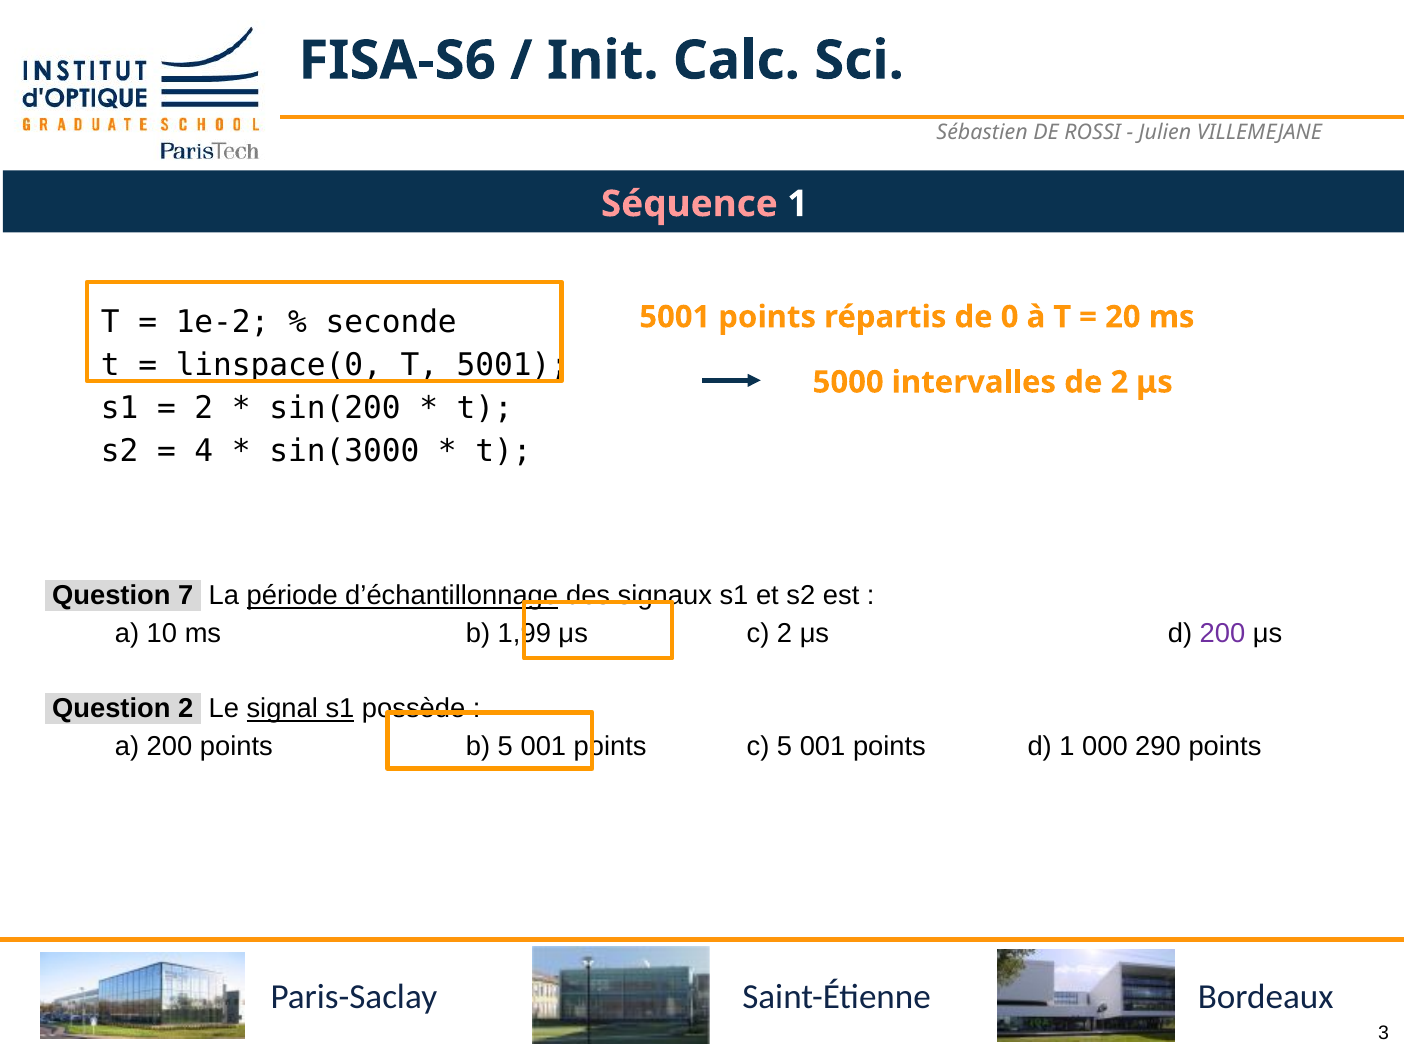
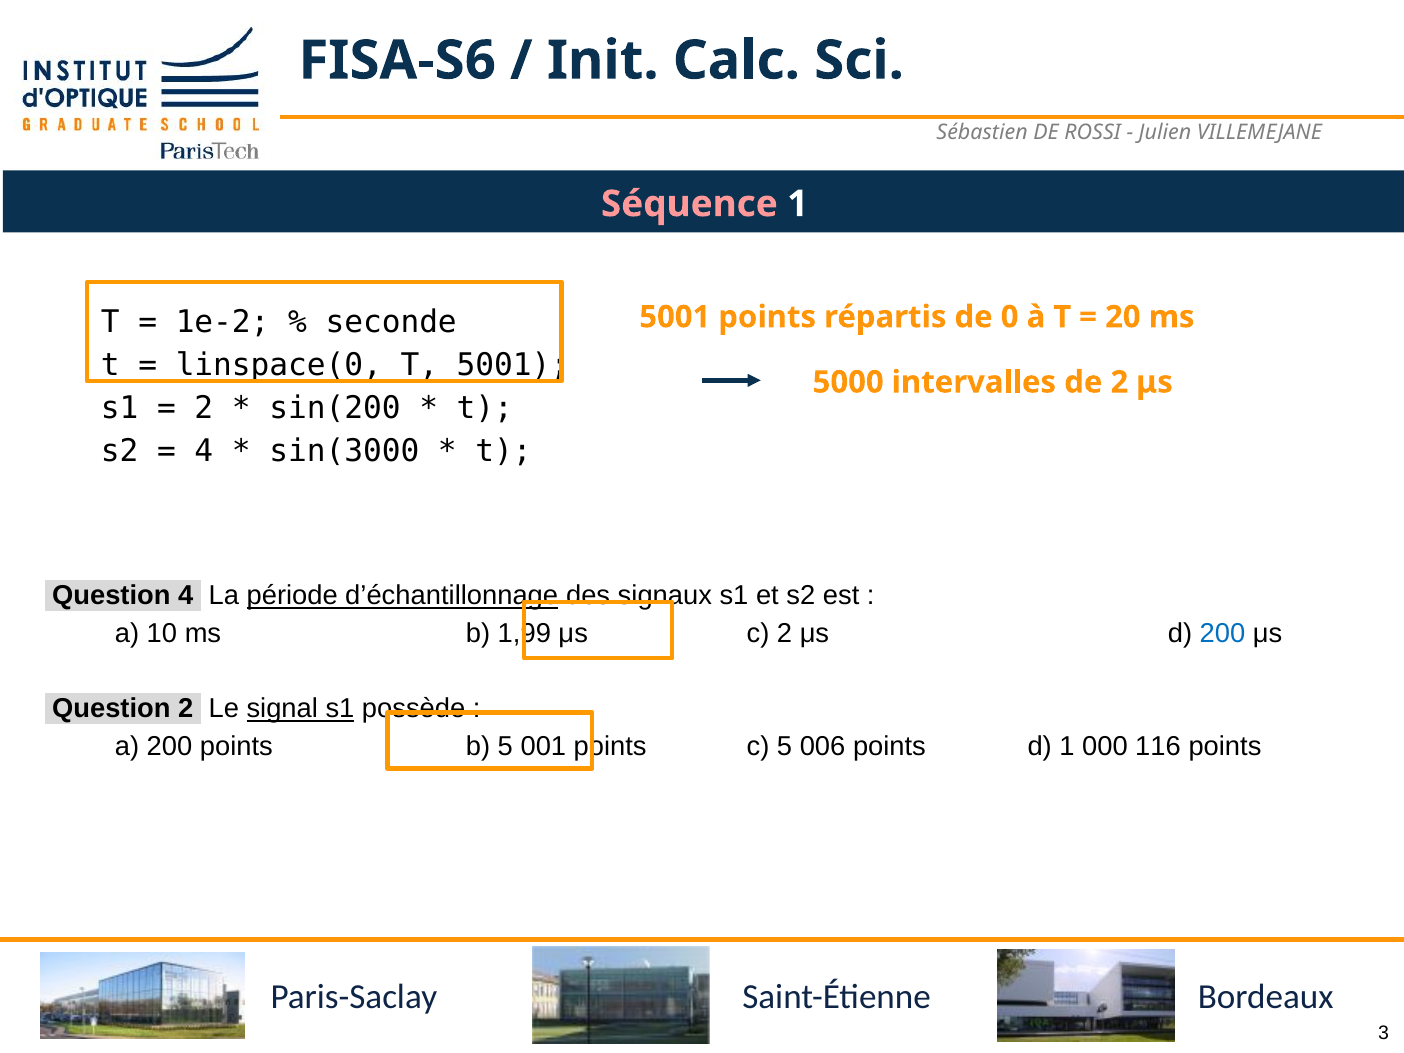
Question 7: 7 -> 4 (186, 596)
200 colour: purple -> blue (1222, 633)
c 5 001: 001 -> 006 (823, 746)
290: 290 -> 116 (1158, 746)
